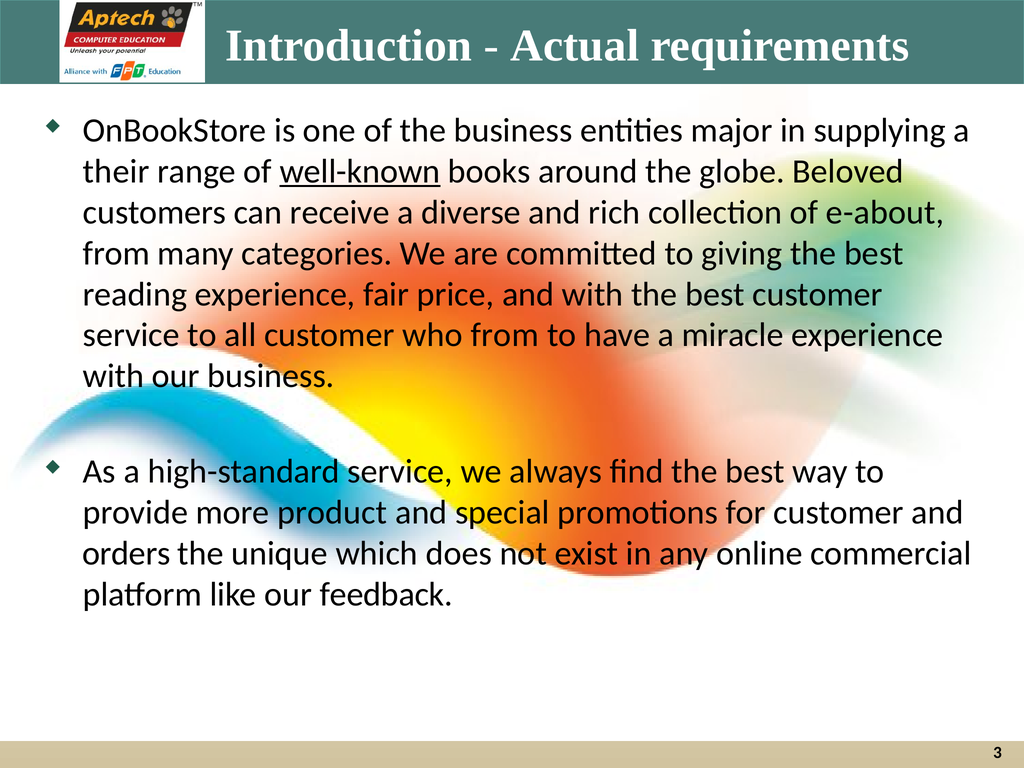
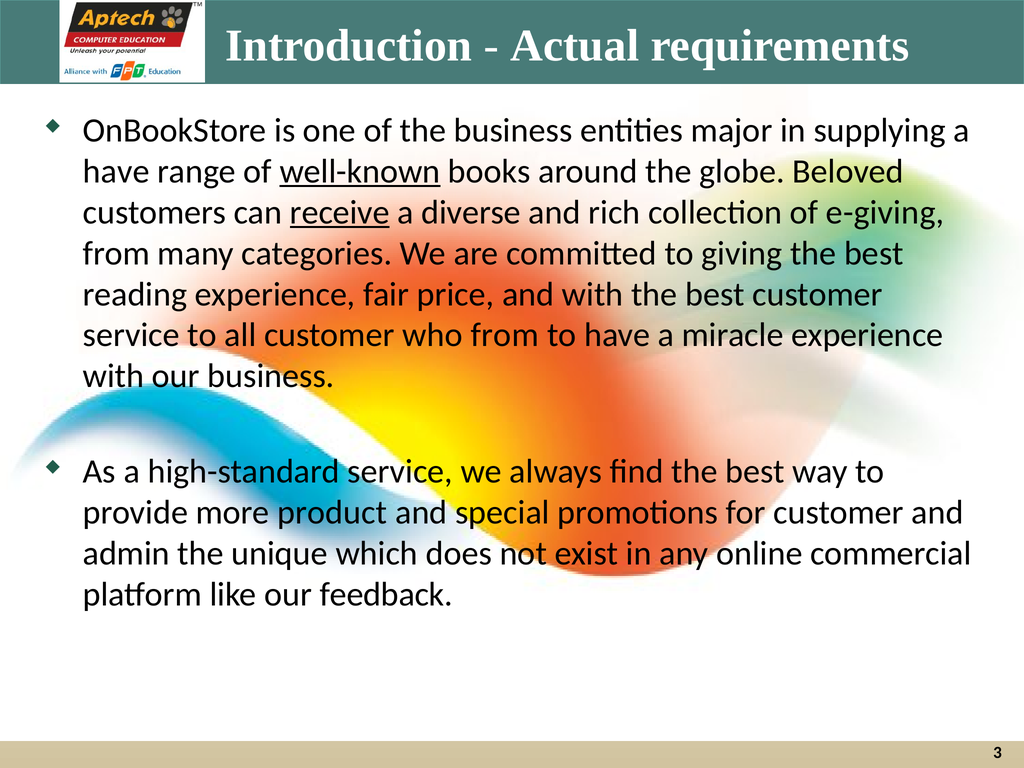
their: their -> have (116, 171)
receive underline: none -> present (340, 212)
e-about: e-about -> e-giving (885, 212)
orders: orders -> admin (126, 554)
